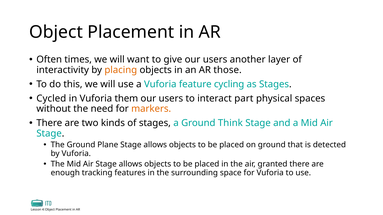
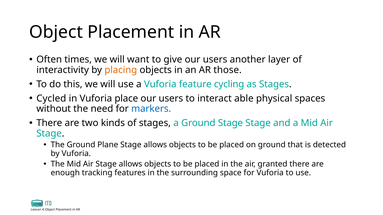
them: them -> place (126, 99)
part: part -> able (244, 99)
markers colour: orange -> blue (151, 109)
Ground Think: Think -> Stage (230, 123)
